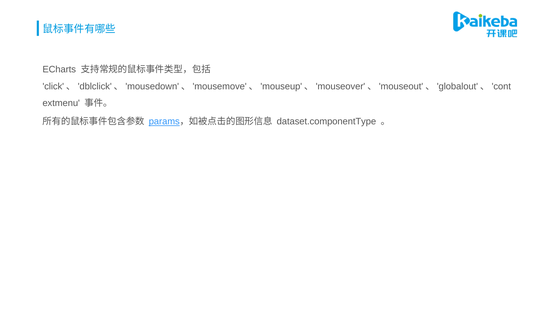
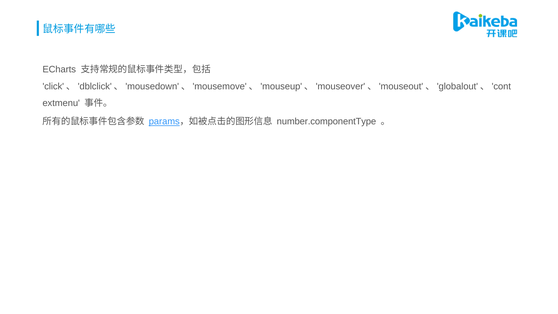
dataset.componentType: dataset.componentType -> number.componentType (326, 122)
